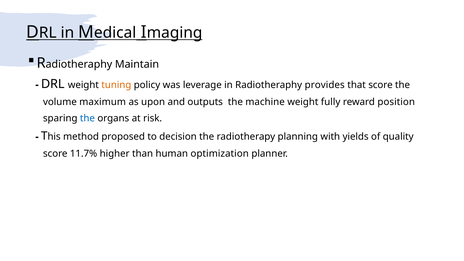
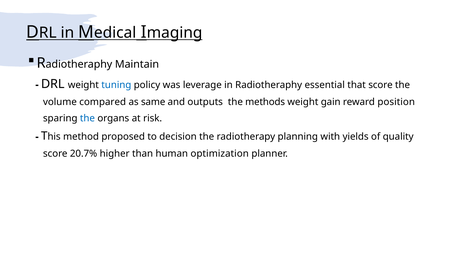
tuning colour: orange -> blue (116, 85)
provides: provides -> essential (325, 85)
maximum: maximum -> compared (103, 102)
upon: upon -> same (153, 102)
machine: machine -> methods (265, 102)
fully: fully -> gain (331, 102)
11.7%: 11.7% -> 20.7% (84, 154)
